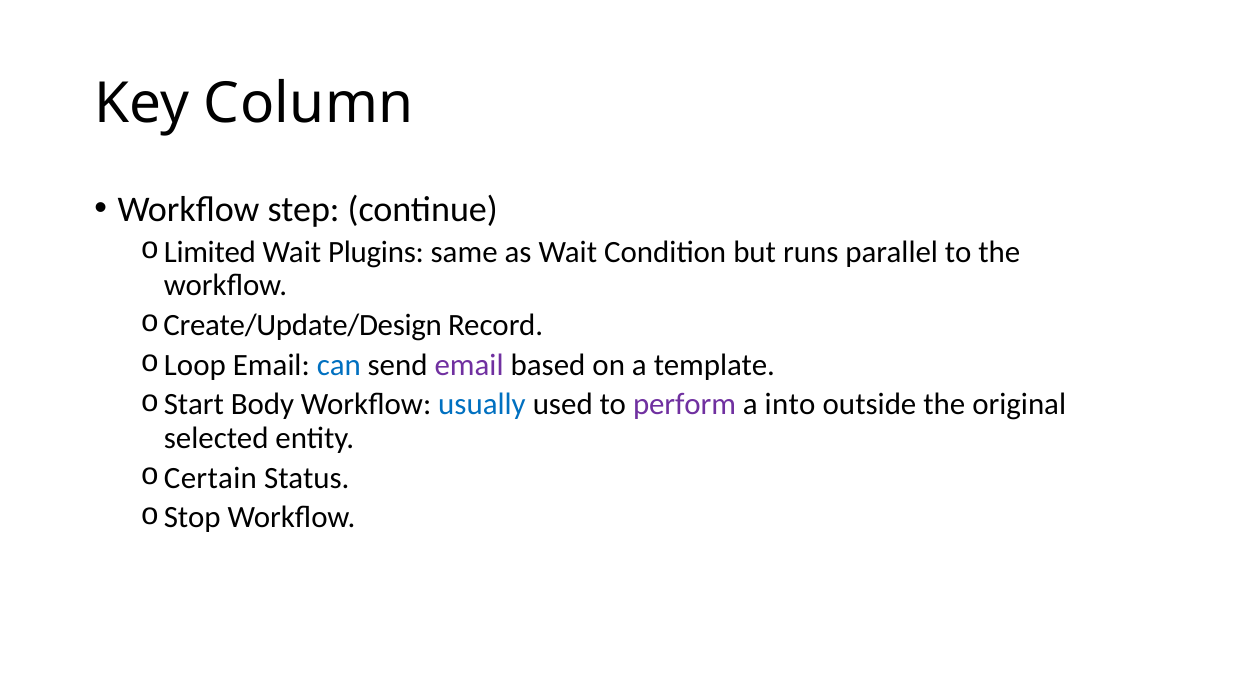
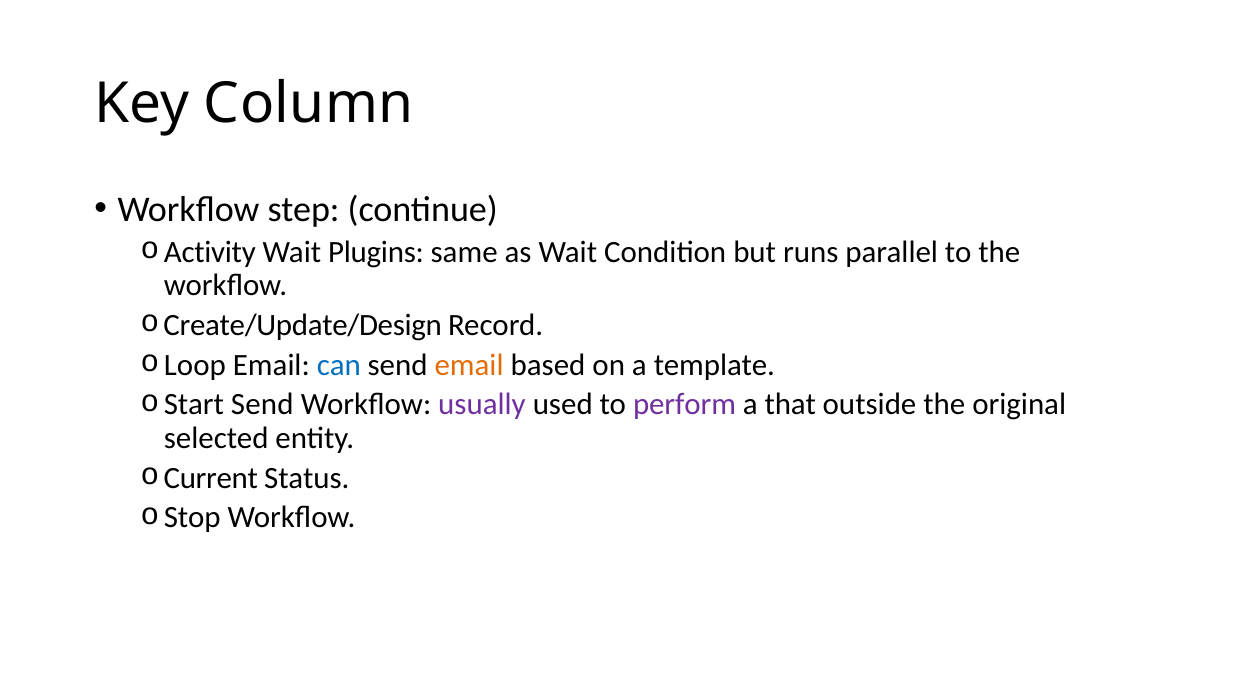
Limited: Limited -> Activity (210, 252)
email colour: purple -> orange (469, 365)
Start Body: Body -> Send (262, 405)
usually colour: blue -> purple (482, 405)
into: into -> that (790, 405)
Certain: Certain -> Current (211, 478)
